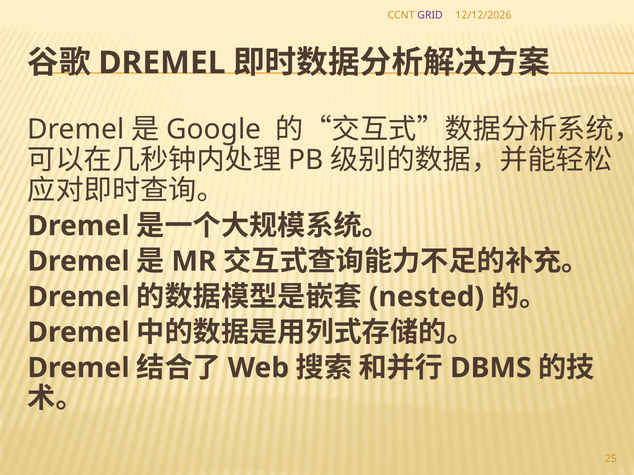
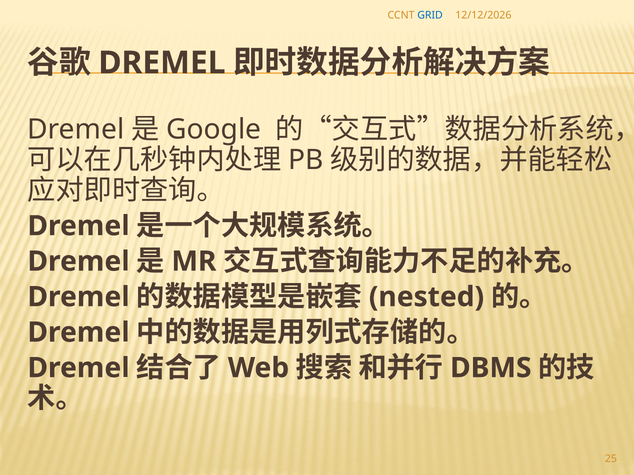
GRID colour: purple -> blue (430, 15)
